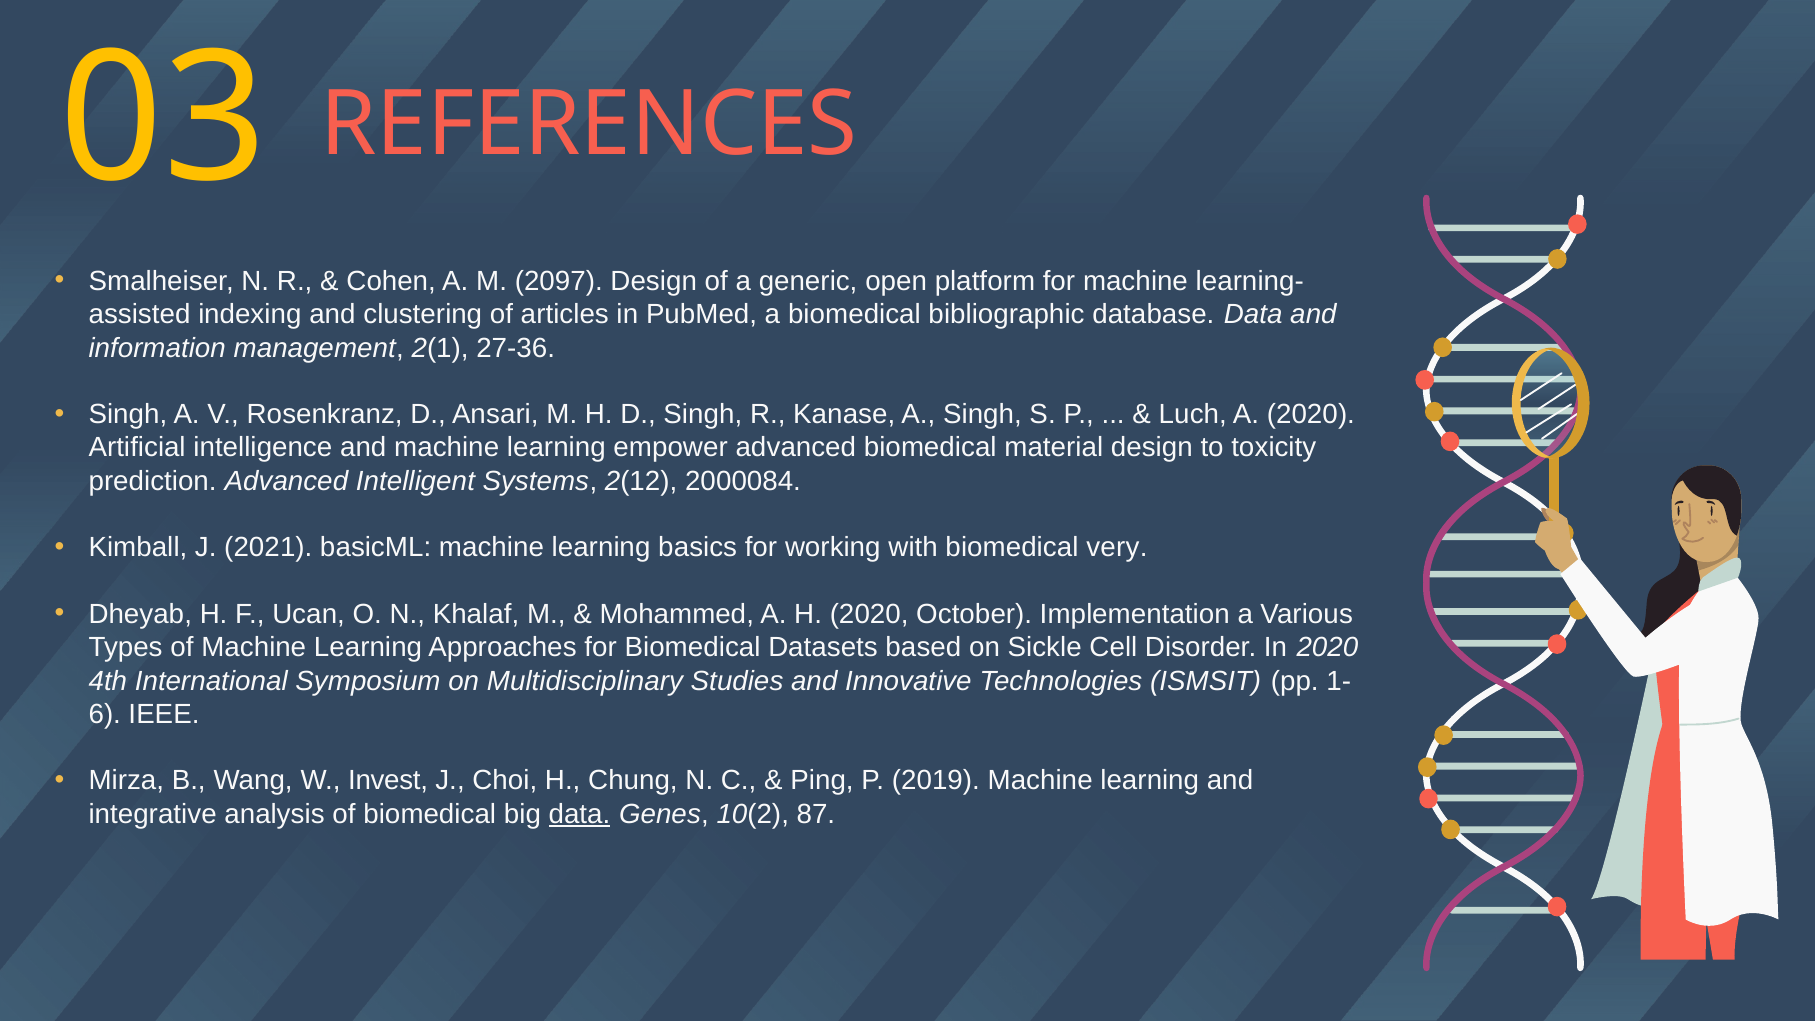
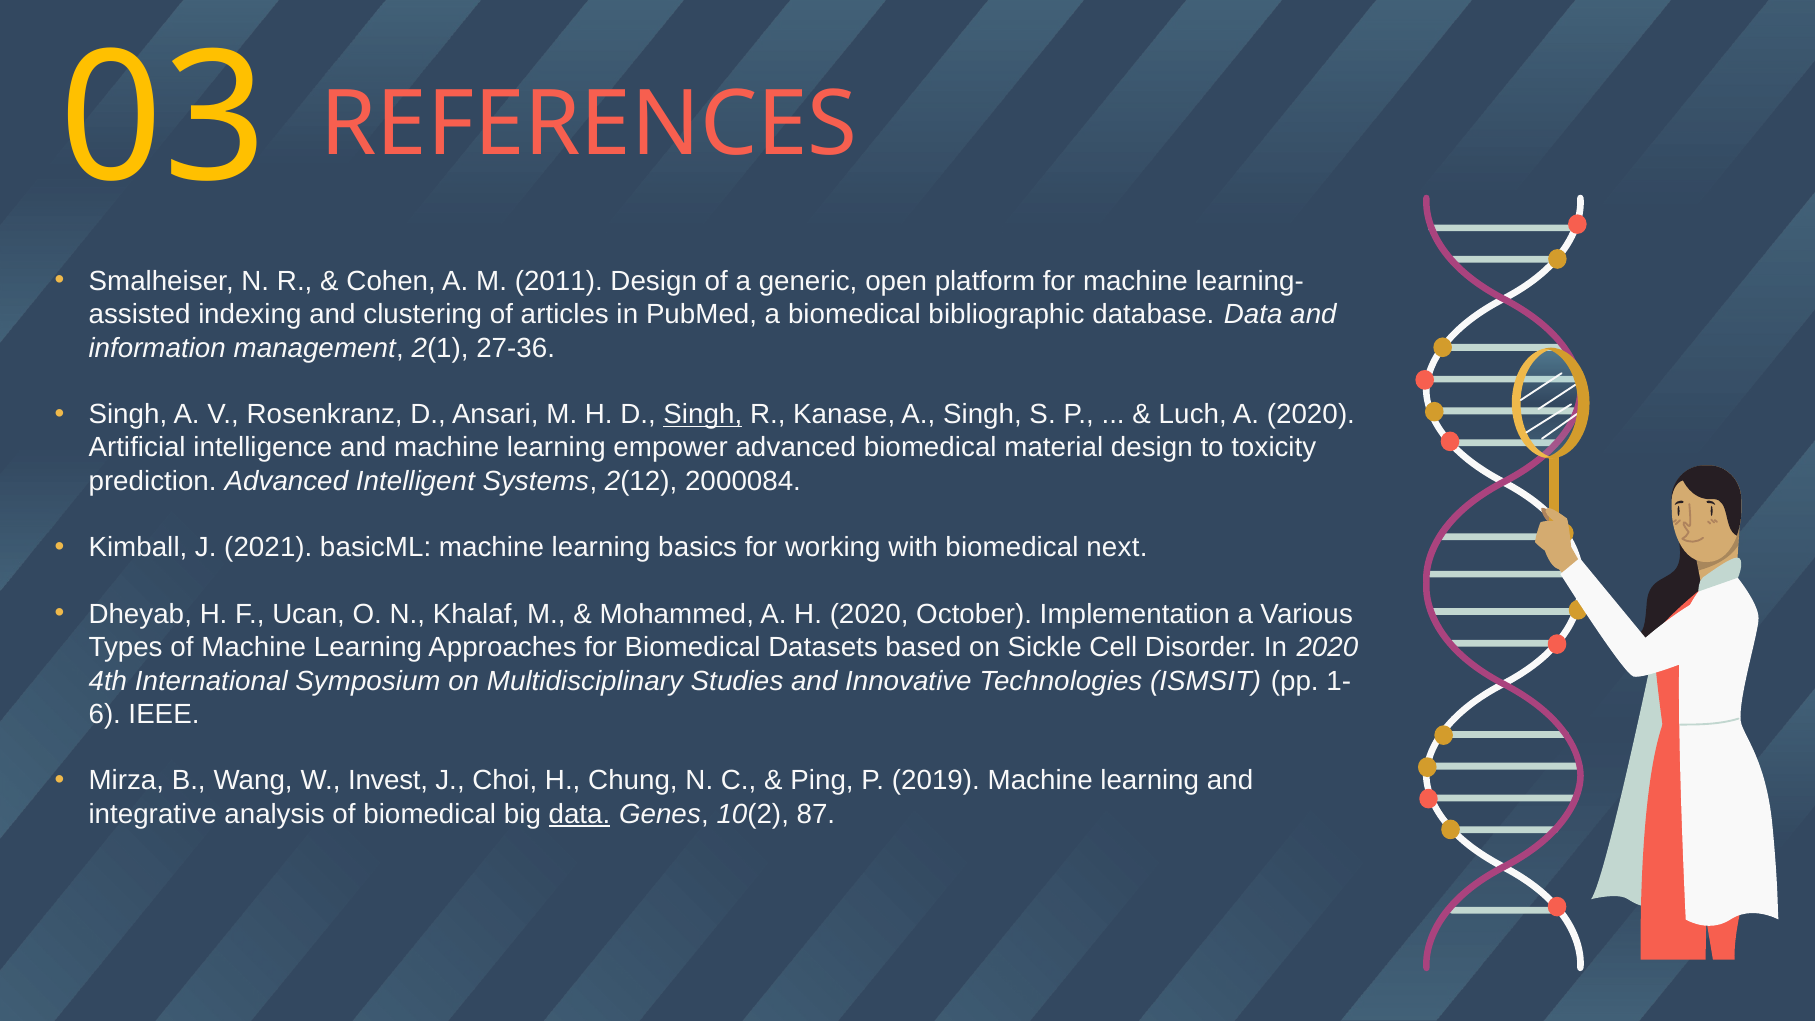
2097: 2097 -> 2011 (559, 281)
Singh underline: none -> present (703, 415)
very: very -> next (1117, 548)
